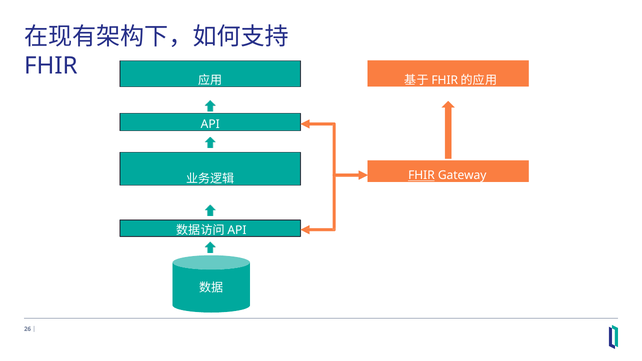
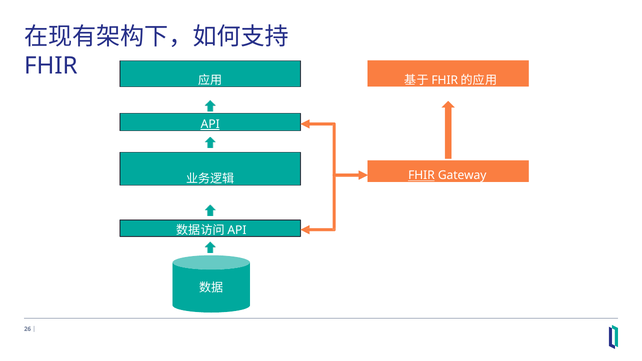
API underline: none -> present (210, 124)
